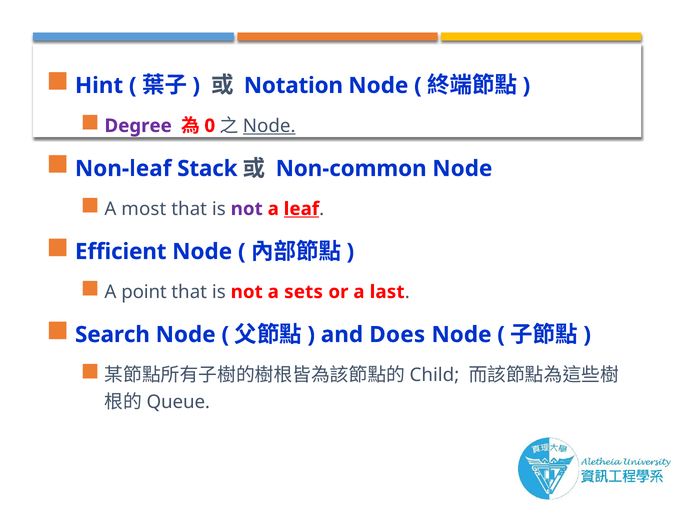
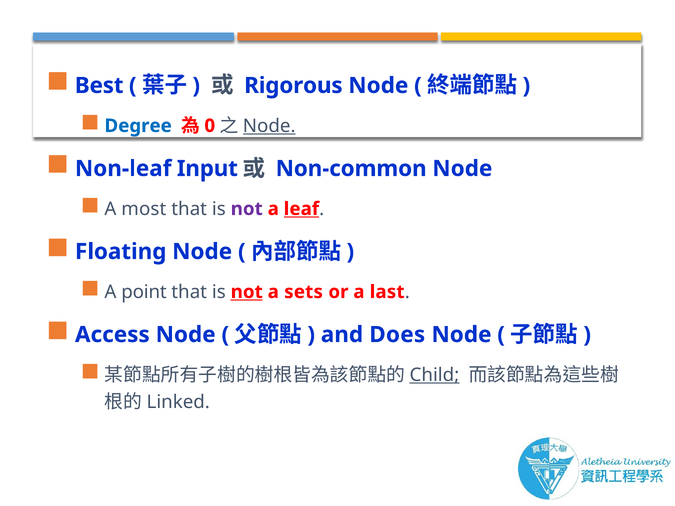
Hint: Hint -> Best (99, 86)
Notation: Notation -> Rigorous (293, 86)
Degree colour: purple -> blue (138, 126)
Stack: Stack -> Input (207, 169)
Efficient: Efficient -> Floating (121, 252)
not underline: none -> present (247, 292)
Search: Search -> Access (112, 335)
Child underline: none -> present (434, 375)
Queue: Queue -> Linked (178, 402)
